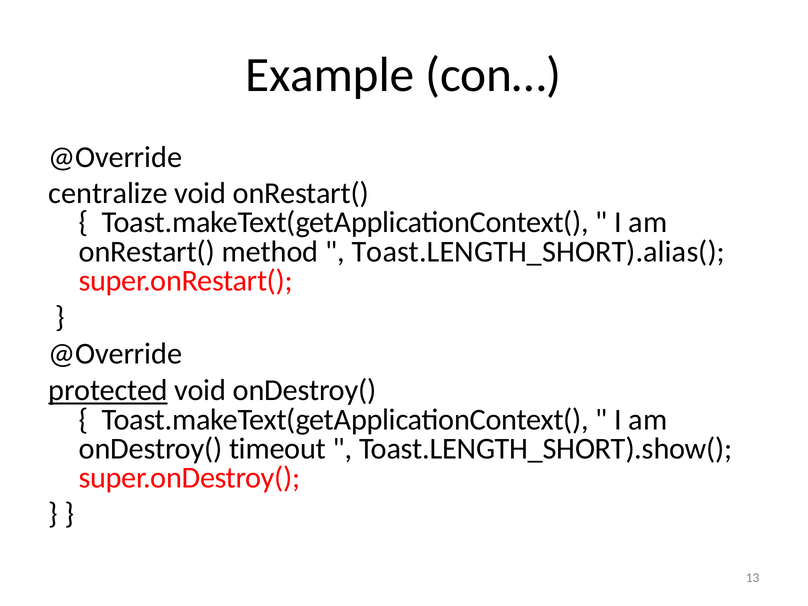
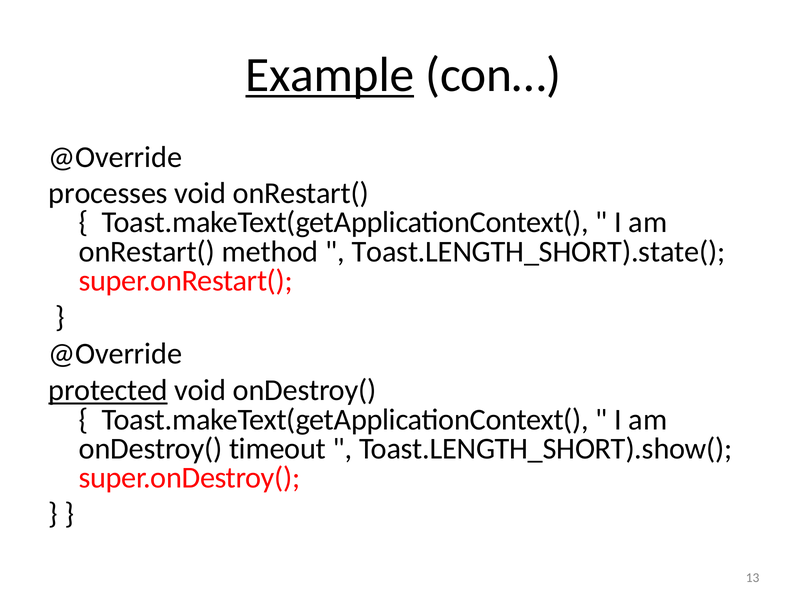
Example underline: none -> present (330, 75)
centralize: centralize -> processes (108, 193)
Toast.LENGTH_SHORT).alias(: Toast.LENGTH_SHORT).alias( -> Toast.LENGTH_SHORT).state( (538, 252)
